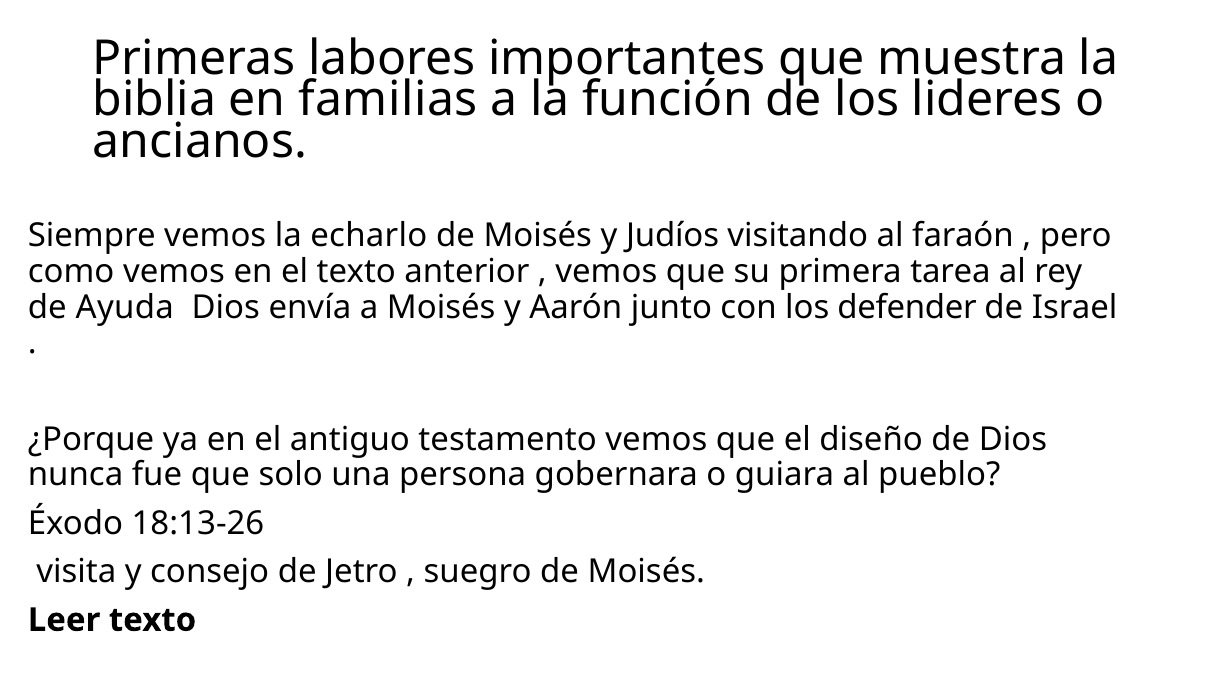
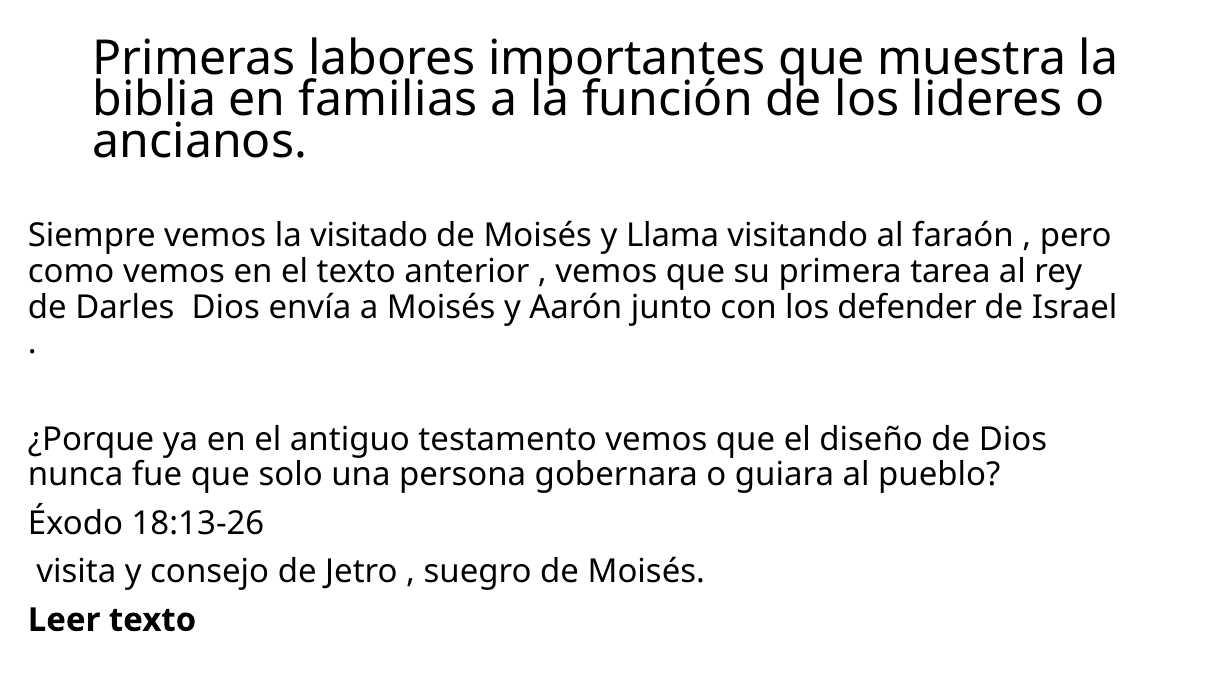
echarlo: echarlo -> visitado (369, 236)
Judíos: Judíos -> Llama (673, 236)
Ayuda: Ayuda -> Darles (125, 307)
